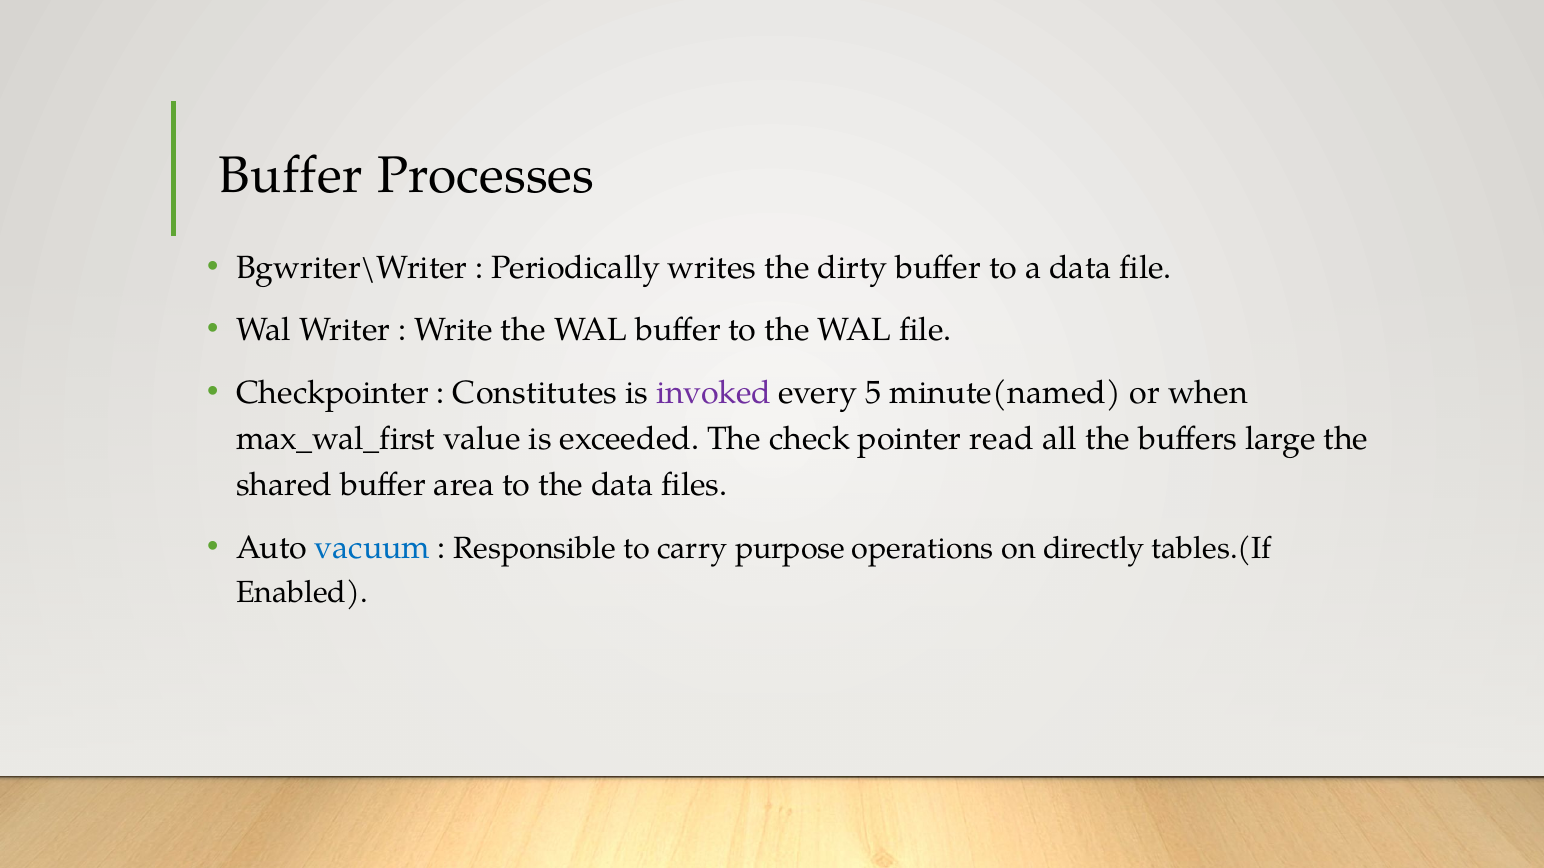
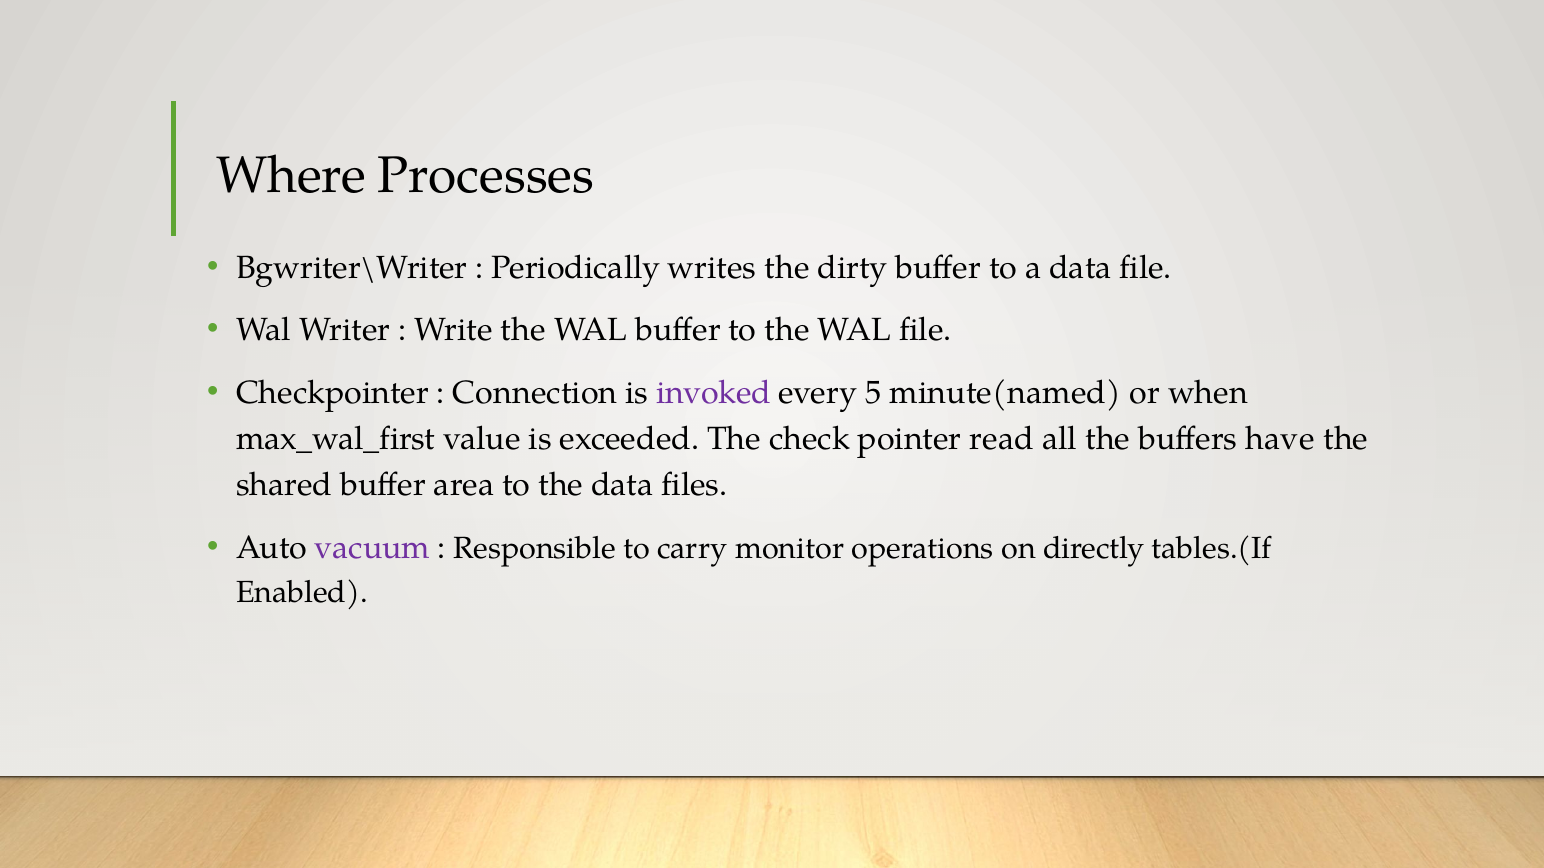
Buffer: Buffer -> Where (291, 175)
Constitutes: Constitutes -> Connection (535, 393)
large: large -> have (1280, 439)
vacuum colour: blue -> purple (372, 548)
purpose: purpose -> monitor (790, 549)
